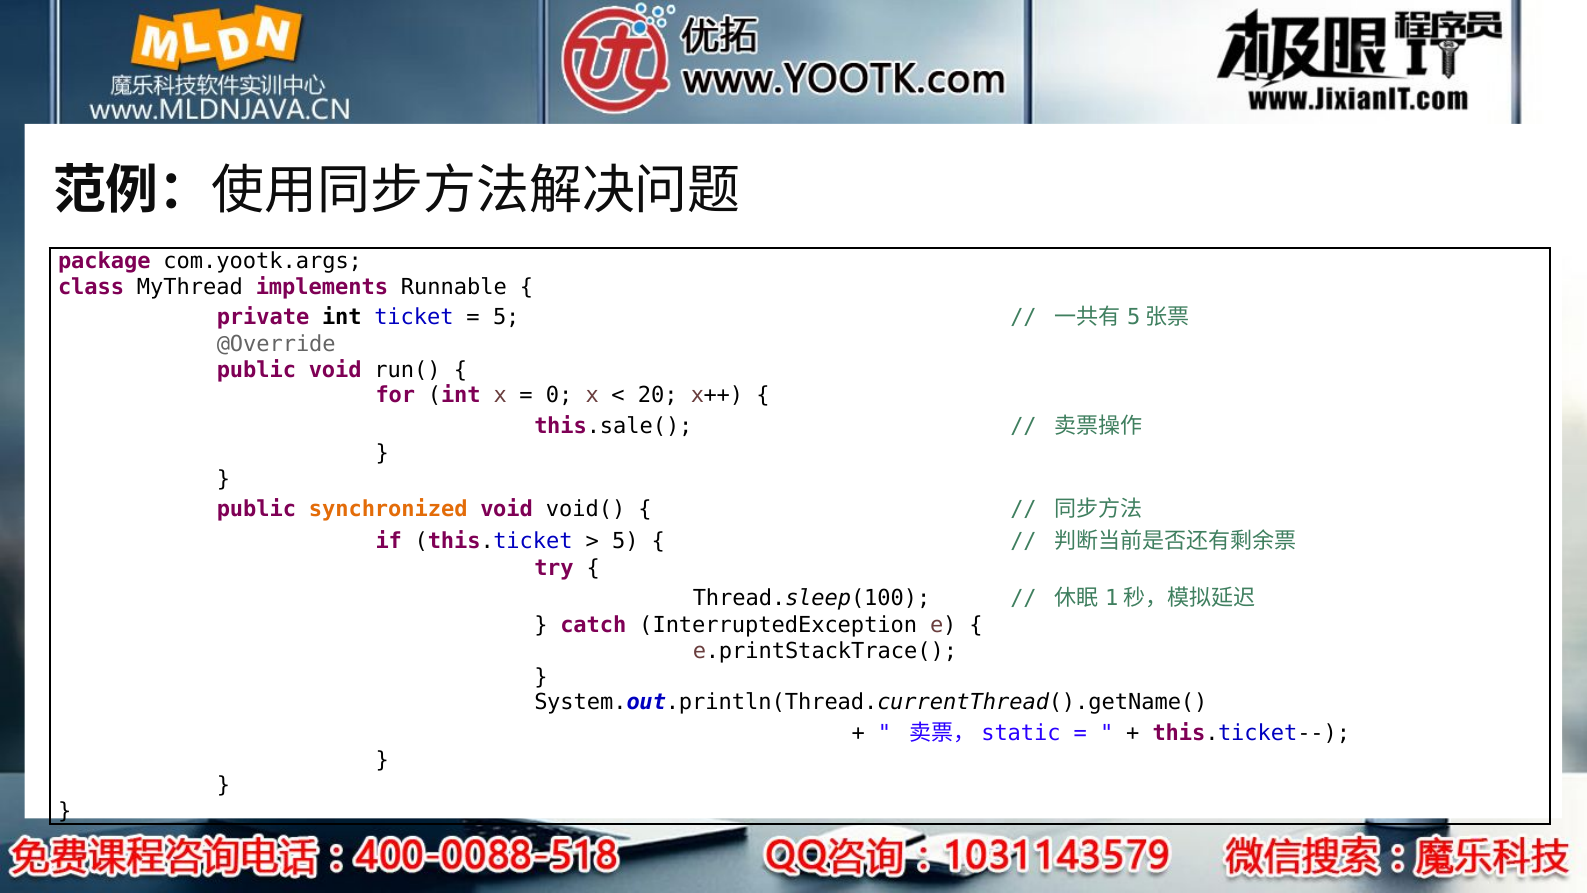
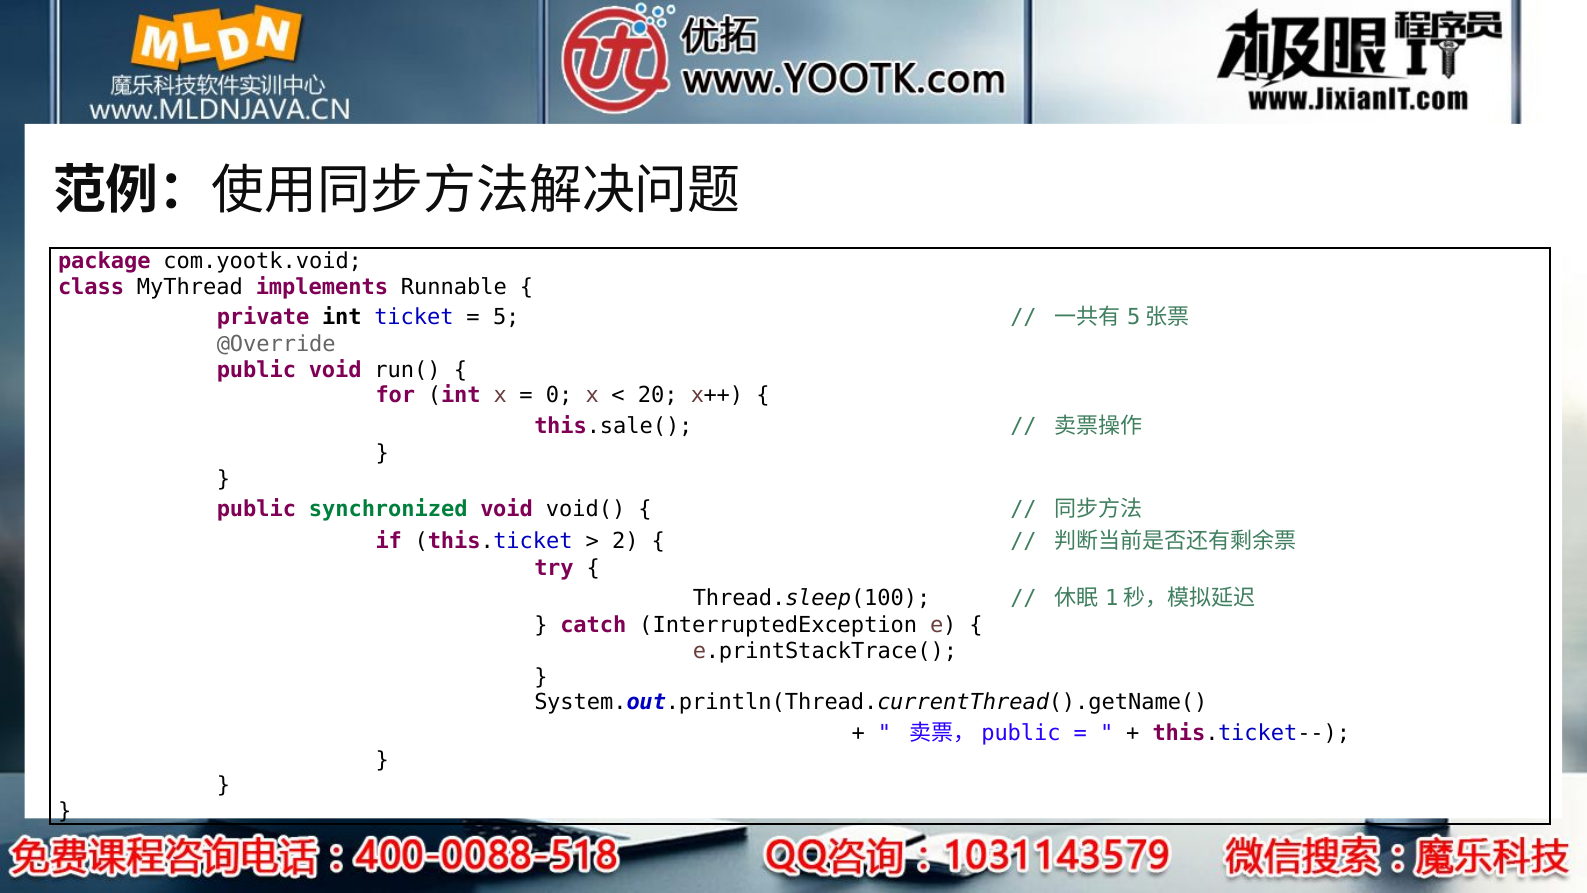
com.yootk.args: com.yootk.args -> com.yootk.void (263, 261)
synchronized colour: orange -> green (388, 509)
5: 5 -> 2 (625, 541)
static: static -> public (1021, 733)
